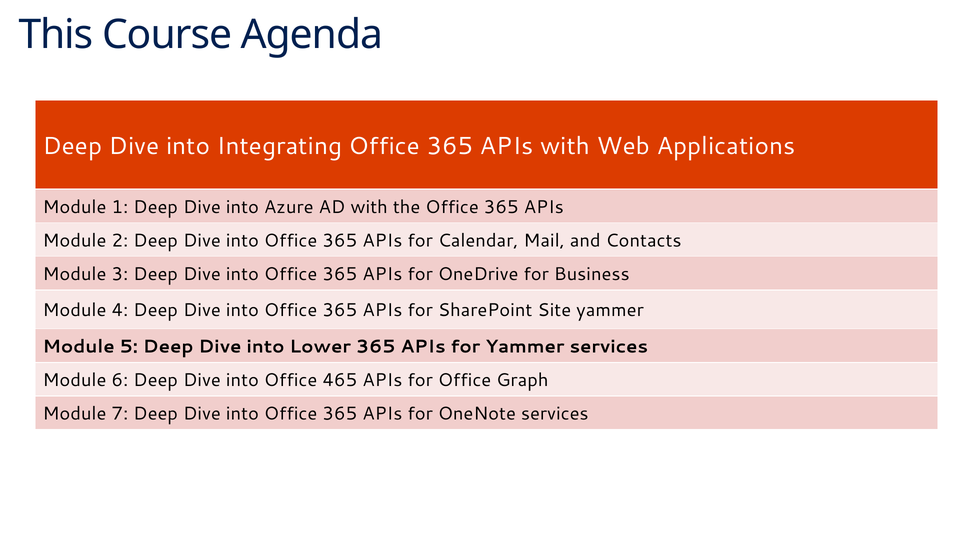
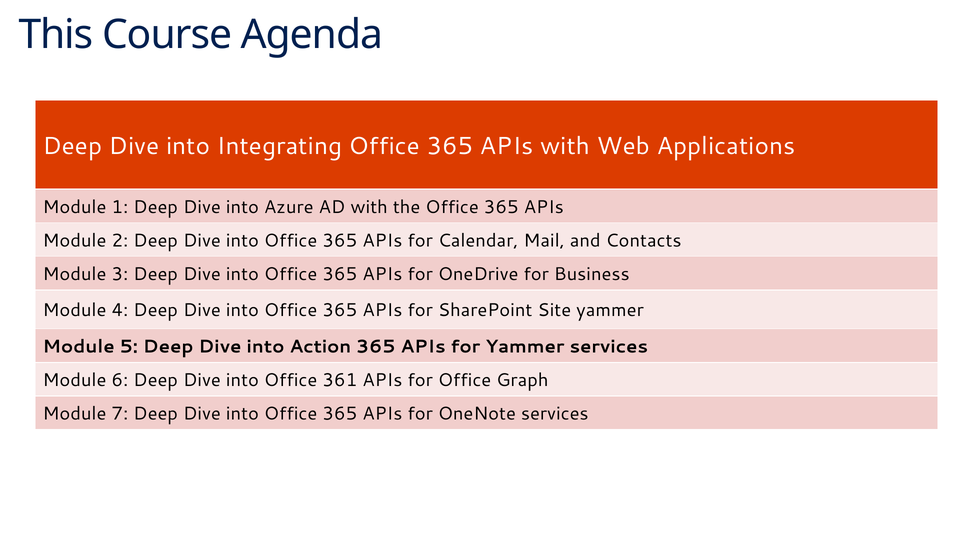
Lower: Lower -> Action (320, 346)
465: 465 -> 361 (340, 380)
